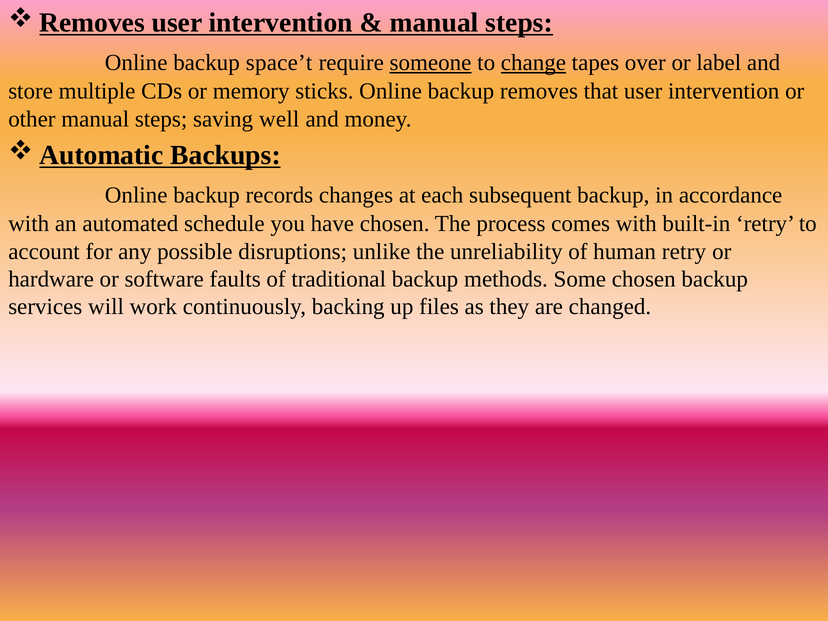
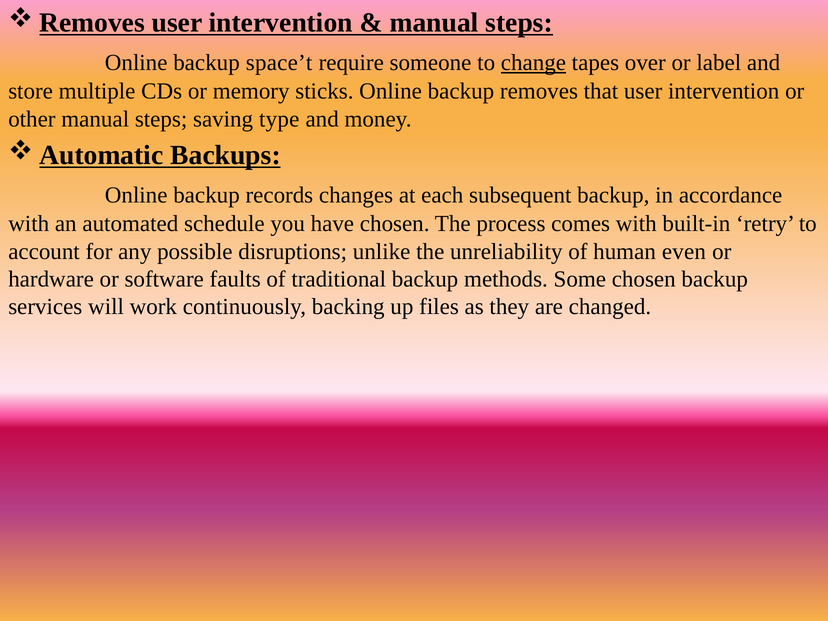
someone underline: present -> none (430, 63)
well: well -> type (279, 119)
human retry: retry -> even (684, 252)
